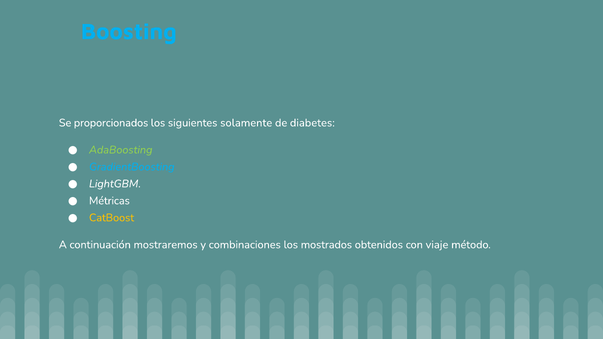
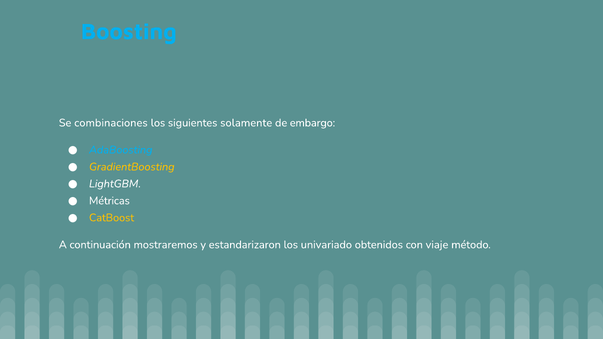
proporcionados: proporcionados -> combinaciones (111, 123)
diabetes: diabetes -> embargo (312, 123)
AdaBoosting colour: light green -> light blue (121, 150)
GradientBoosting colour: light blue -> yellow (132, 167)
combinaciones: combinaciones -> estandarizaron (245, 245)
mostrados: mostrados -> univariado (326, 245)
